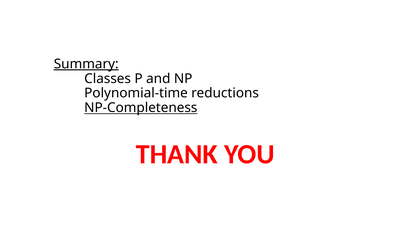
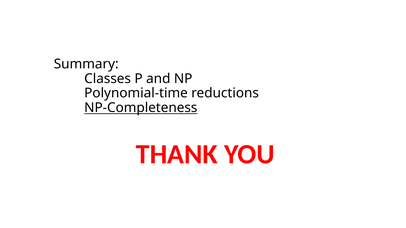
Summary underline: present -> none (86, 64)
